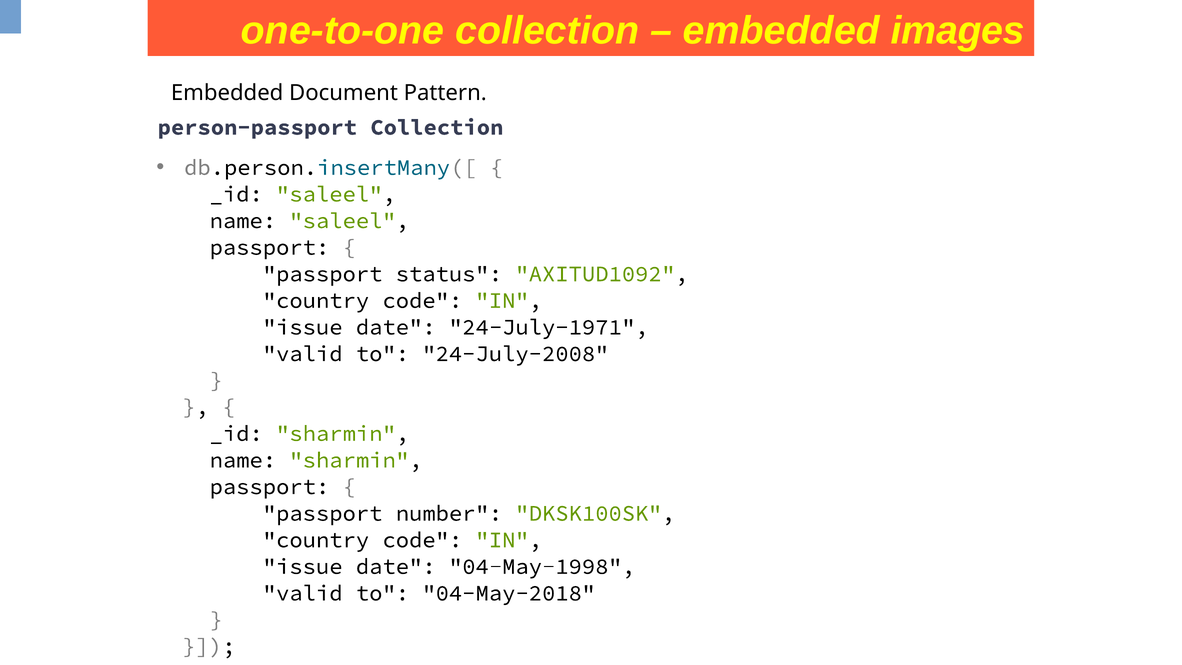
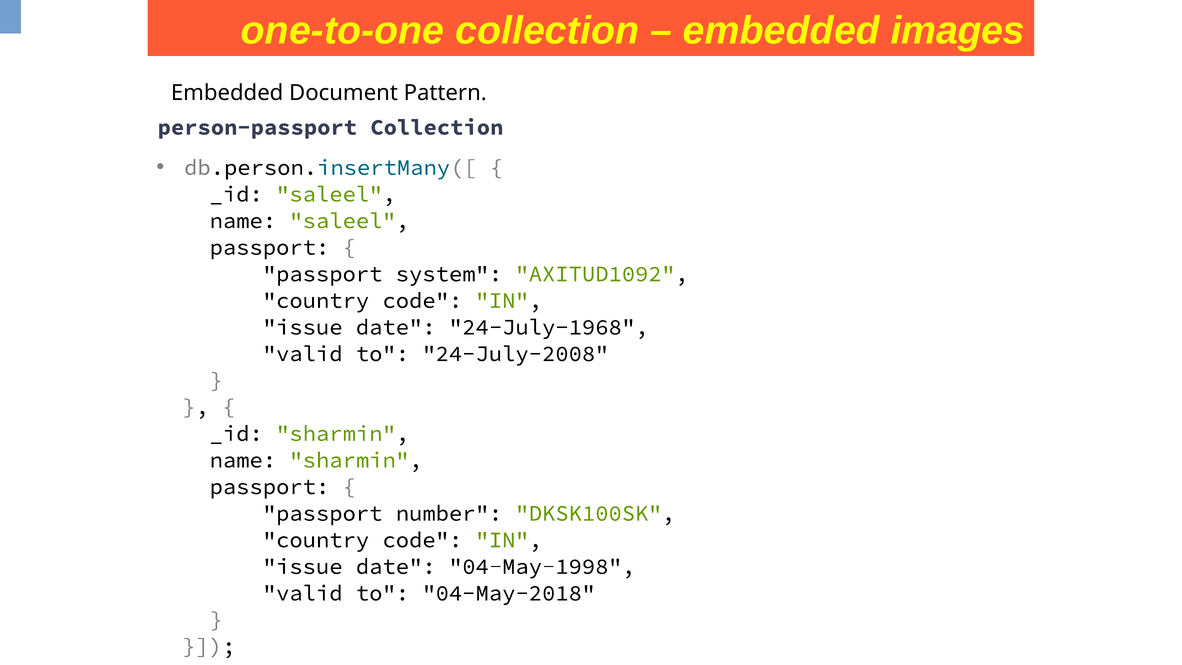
status: status -> system (449, 274)
24-July-1971: 24-July-1971 -> 24-July-1968 (549, 327)
